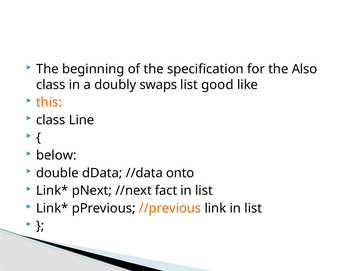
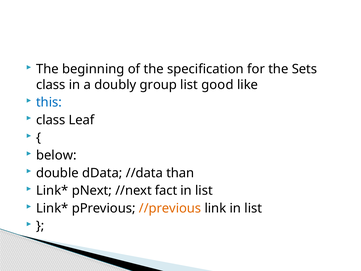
Also: Also -> Sets (304, 69)
swaps: swaps -> group (158, 85)
this colour: orange -> blue (49, 102)
Line: Line -> Leaf (82, 120)
onto: onto -> than (180, 173)
